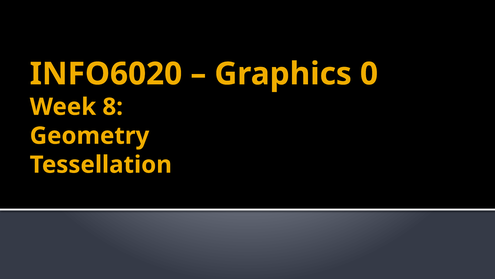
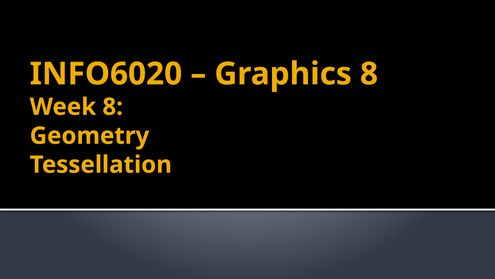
Graphics 0: 0 -> 8 (369, 74)
